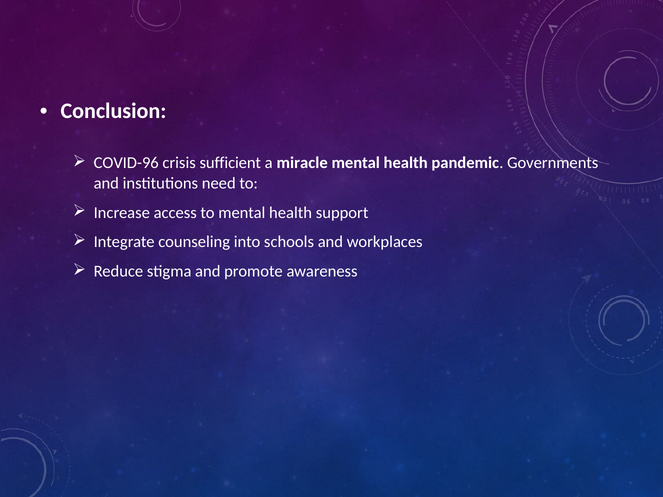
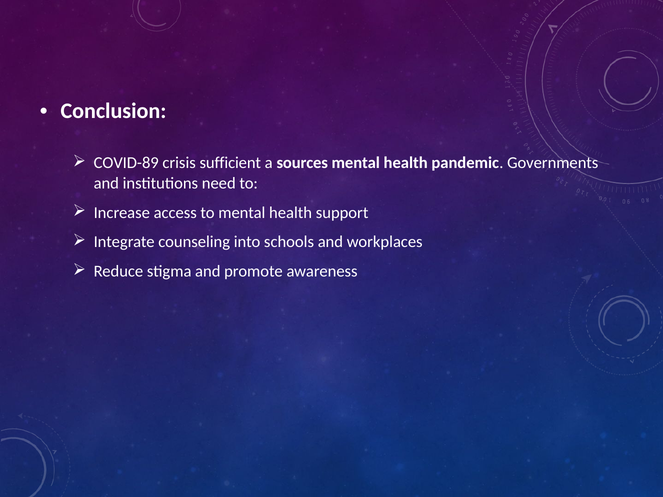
COVID-96: COVID-96 -> COVID-89 (126, 163)
miracle: miracle -> sources (302, 163)
